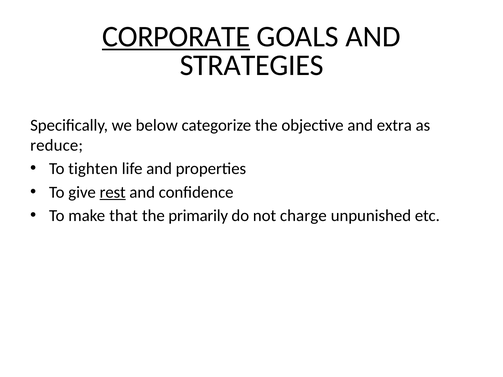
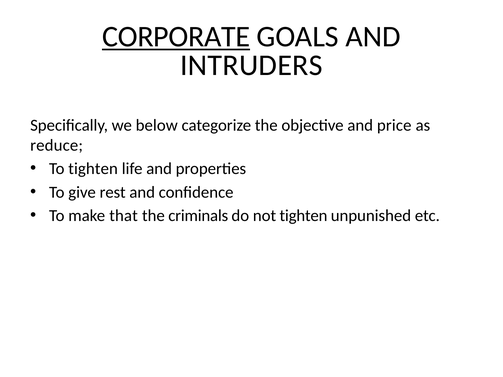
STRATEGIES: STRATEGIES -> INTRUDERS (251, 65)
extra: extra -> price (394, 125)
rest underline: present -> none (113, 192)
primarily: primarily -> criminals (198, 216)
not charge: charge -> tighten (303, 216)
